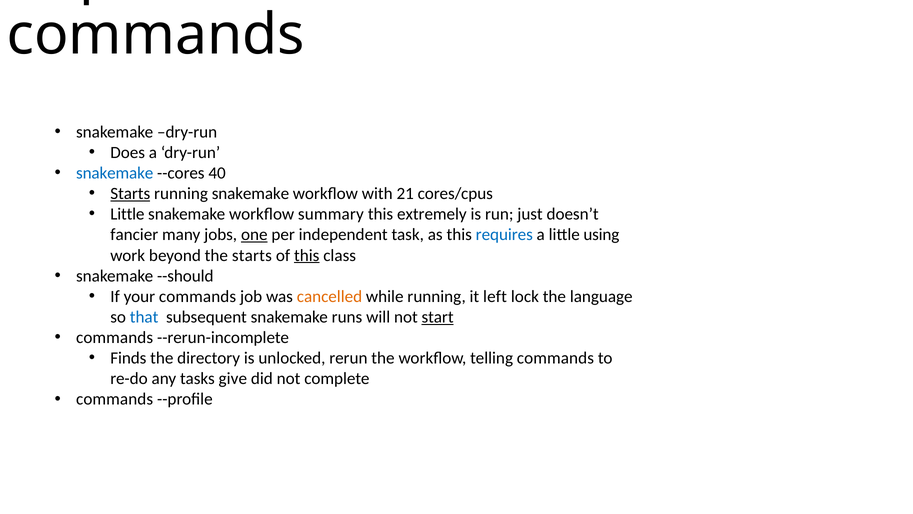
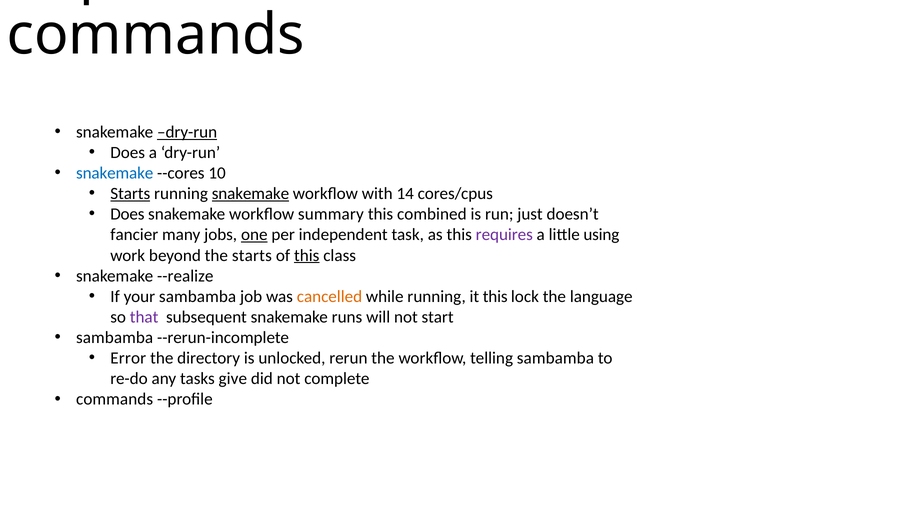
dry-run underline: none -> present (187, 132)
40: 40 -> 10 (217, 173)
snakemake underline: none -> present (250, 194)
21: 21 -> 14 (405, 194)
Little: Little -> Does (127, 214)
extremely: extremely -> combined (432, 214)
requires colour: blue -> purple (504, 235)
--should: --should -> --realize (185, 276)
your commands: commands -> sambamba (198, 296)
it left: left -> this (495, 296)
that colour: blue -> purple (144, 317)
start underline: present -> none (438, 317)
commands: commands -> sambamba (115, 337)
Finds: Finds -> Error (128, 358)
telling commands: commands -> sambamba (555, 358)
